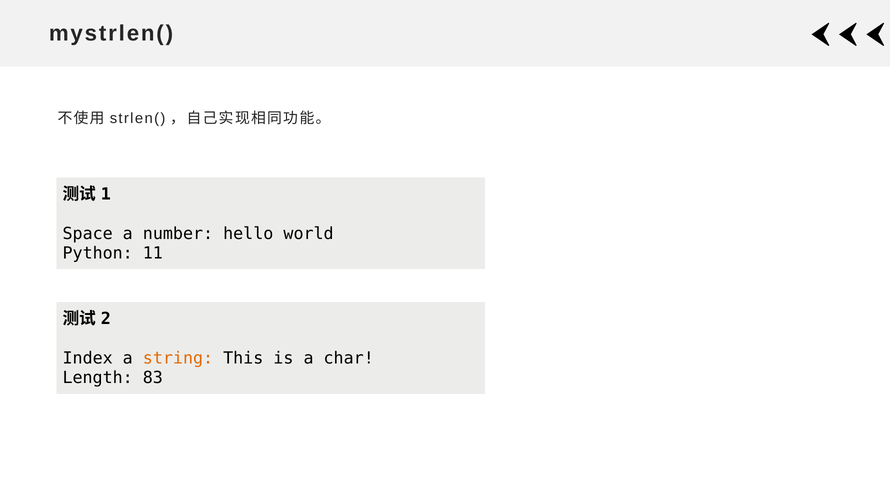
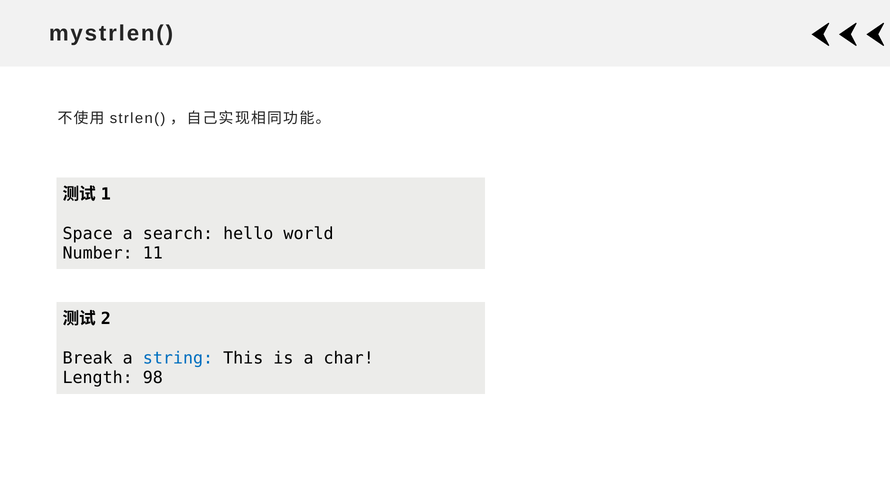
number: number -> search (178, 234)
Python: Python -> Number (98, 253)
Index: Index -> Break (88, 359)
string colour: orange -> blue (178, 359)
83: 83 -> 98 (153, 378)
